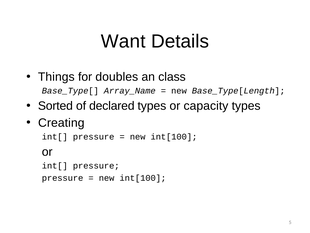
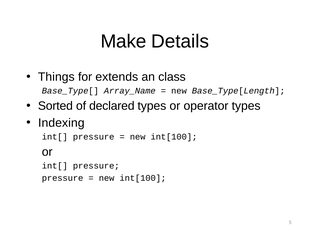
Want: Want -> Make (123, 41)
doubles: doubles -> extends (117, 77)
capacity: capacity -> operator (206, 106)
Creating: Creating -> Indexing (61, 123)
